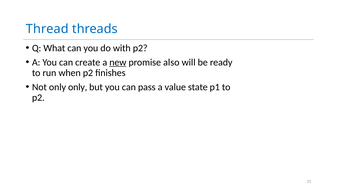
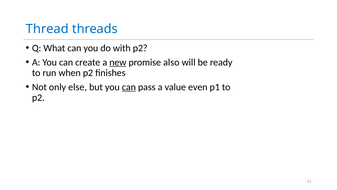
only only: only -> else (78, 87)
can underline: none -> present (129, 87)
state: state -> even (198, 87)
